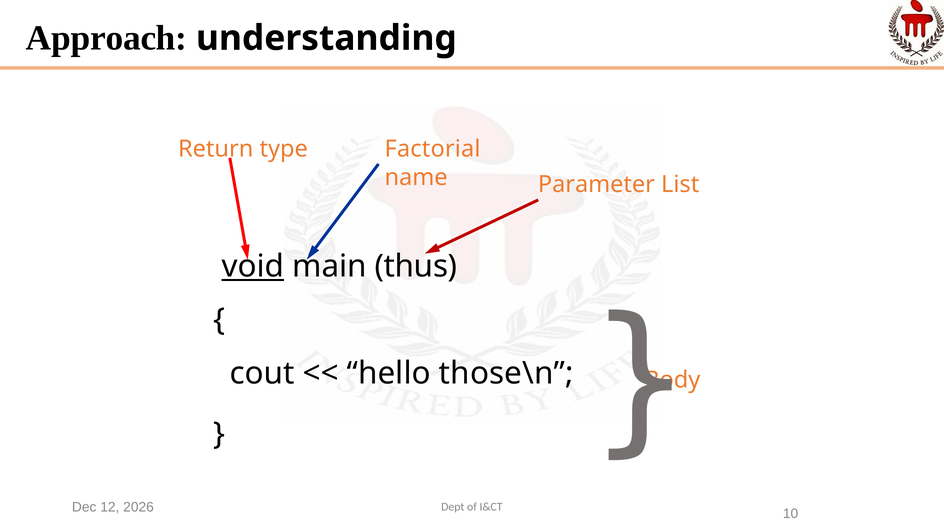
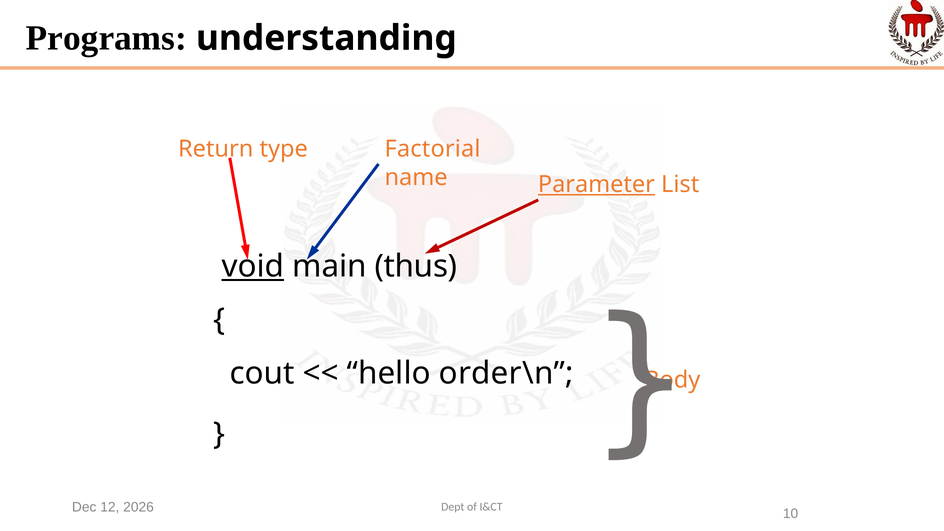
Approach: Approach -> Programs (106, 38)
Parameter underline: none -> present (596, 184)
those\n: those\n -> order\n (506, 373)
